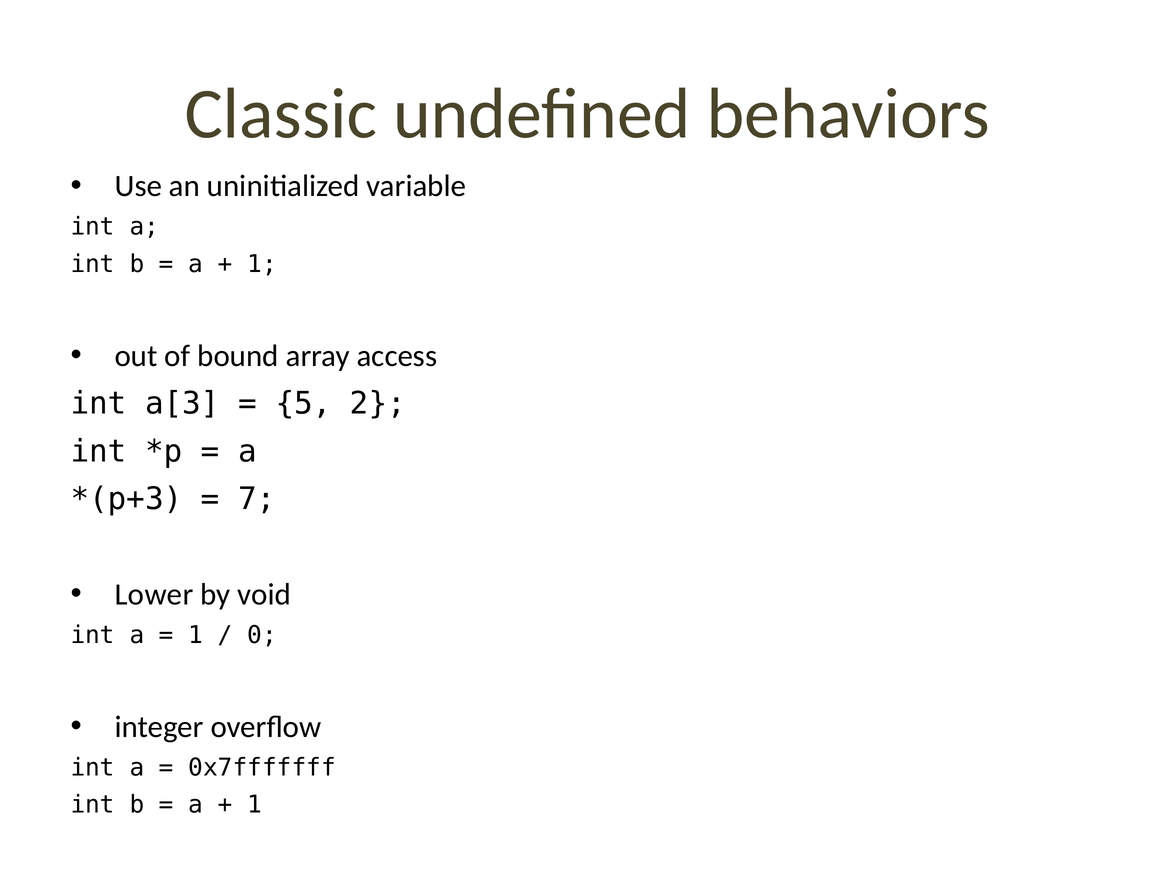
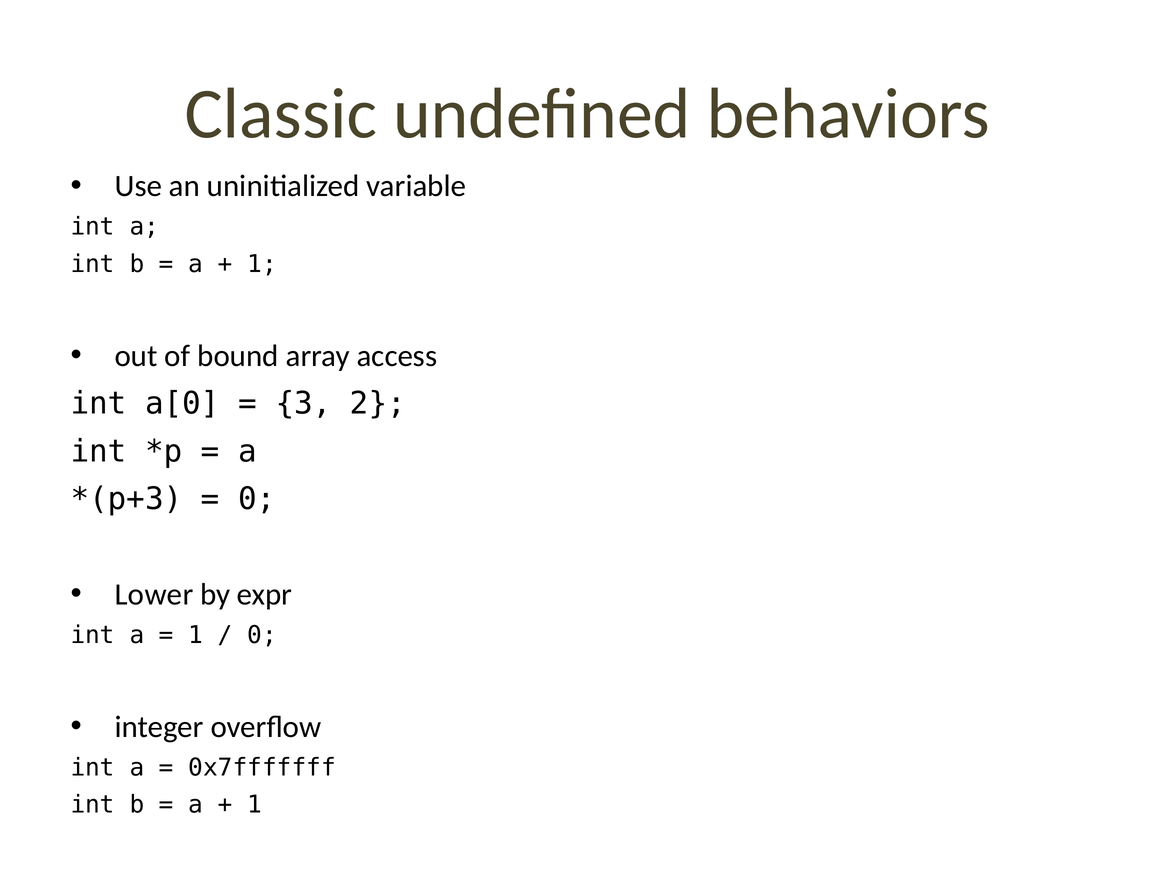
a[3: a[3 -> a[0 (182, 404)
5: 5 -> 3 (303, 404)
7: 7 -> 0 (257, 499)
void: void -> expr (264, 594)
